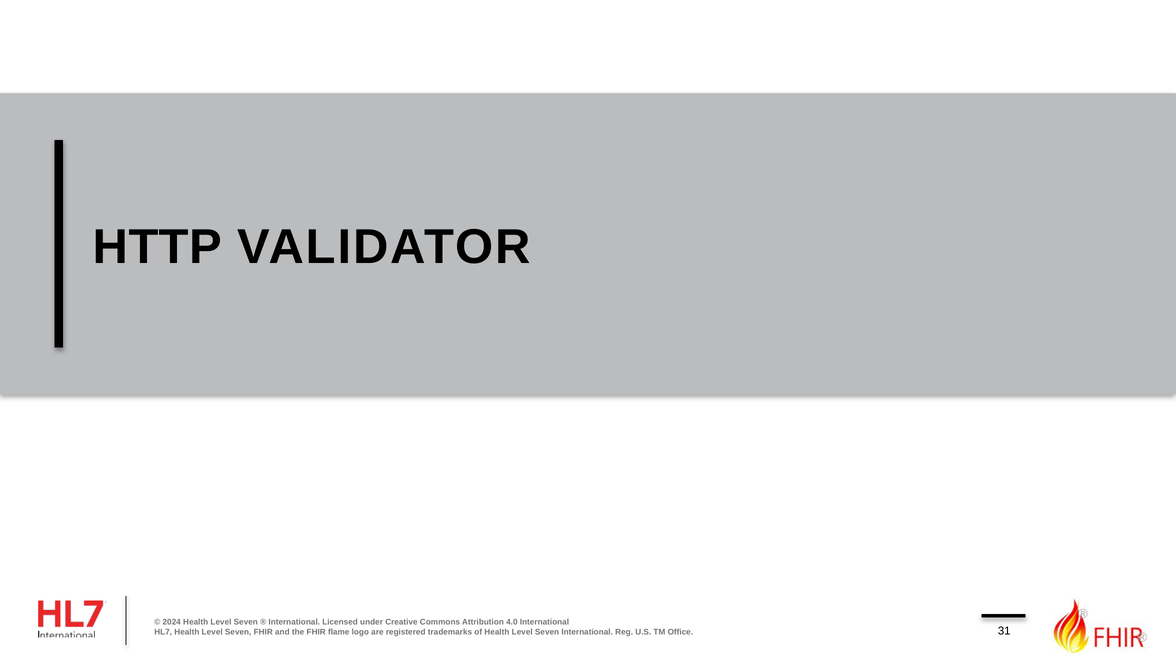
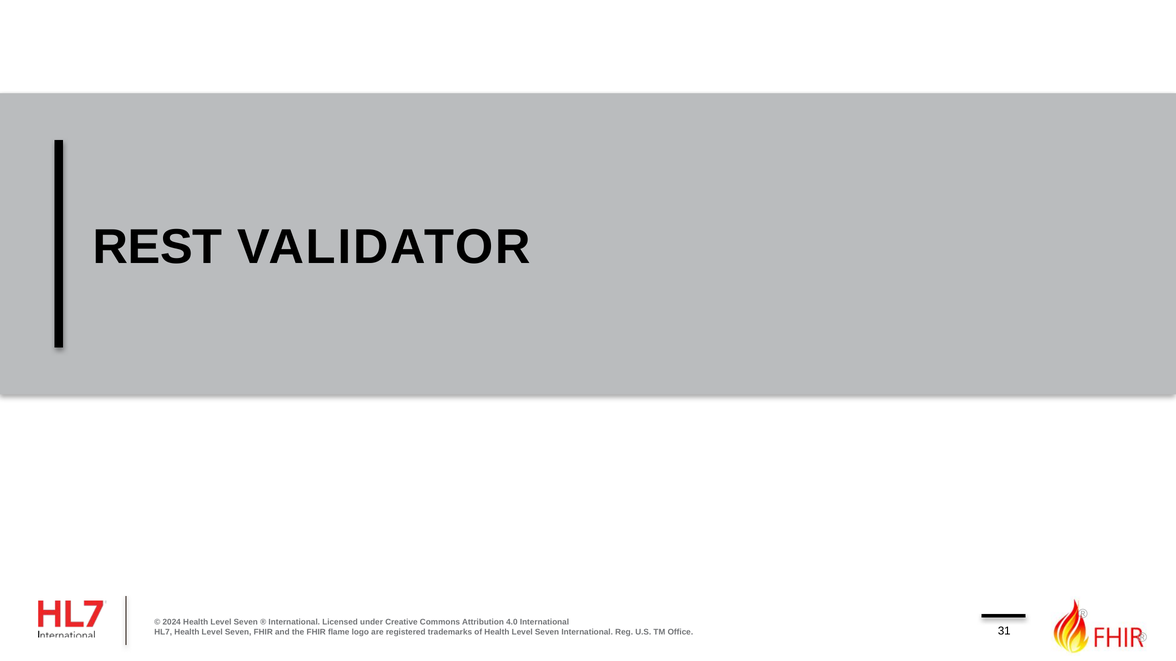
HTTP: HTTP -> REST (158, 247)
